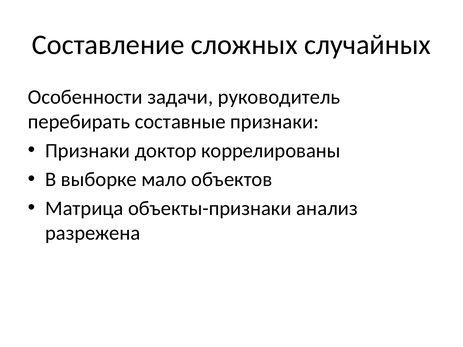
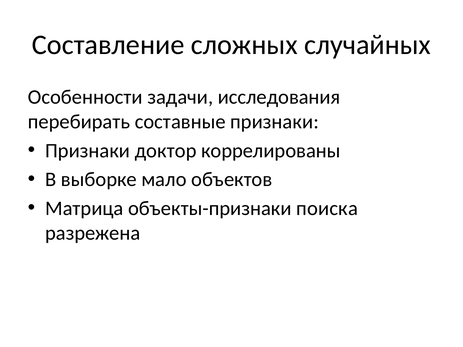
руководитель: руководитель -> исследования (279, 97)
анализ: анализ -> поиска (327, 208)
